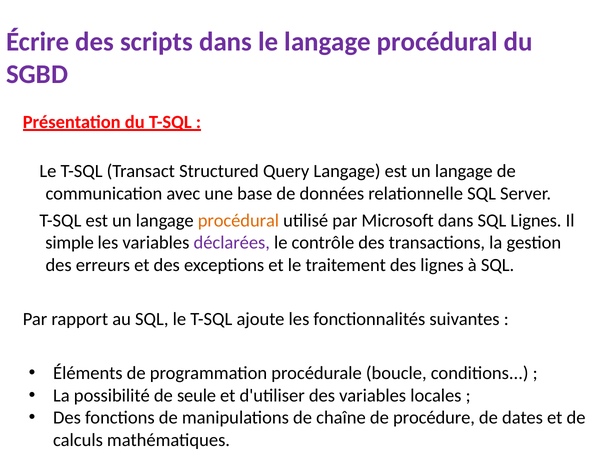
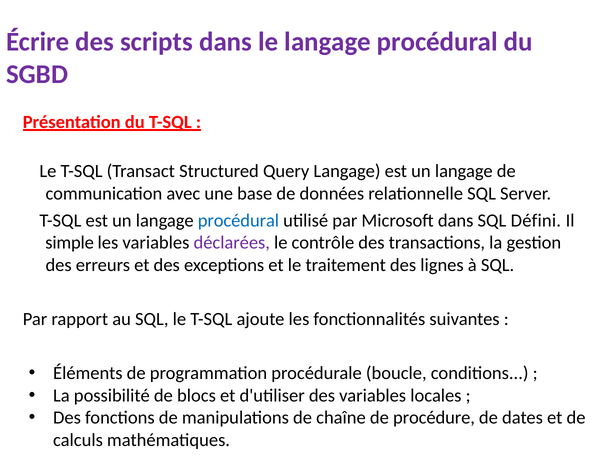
procédural colour: orange -> blue (238, 220)
SQL Lignes: Lignes -> Défini (536, 220)
seule: seule -> blocs (196, 395)
